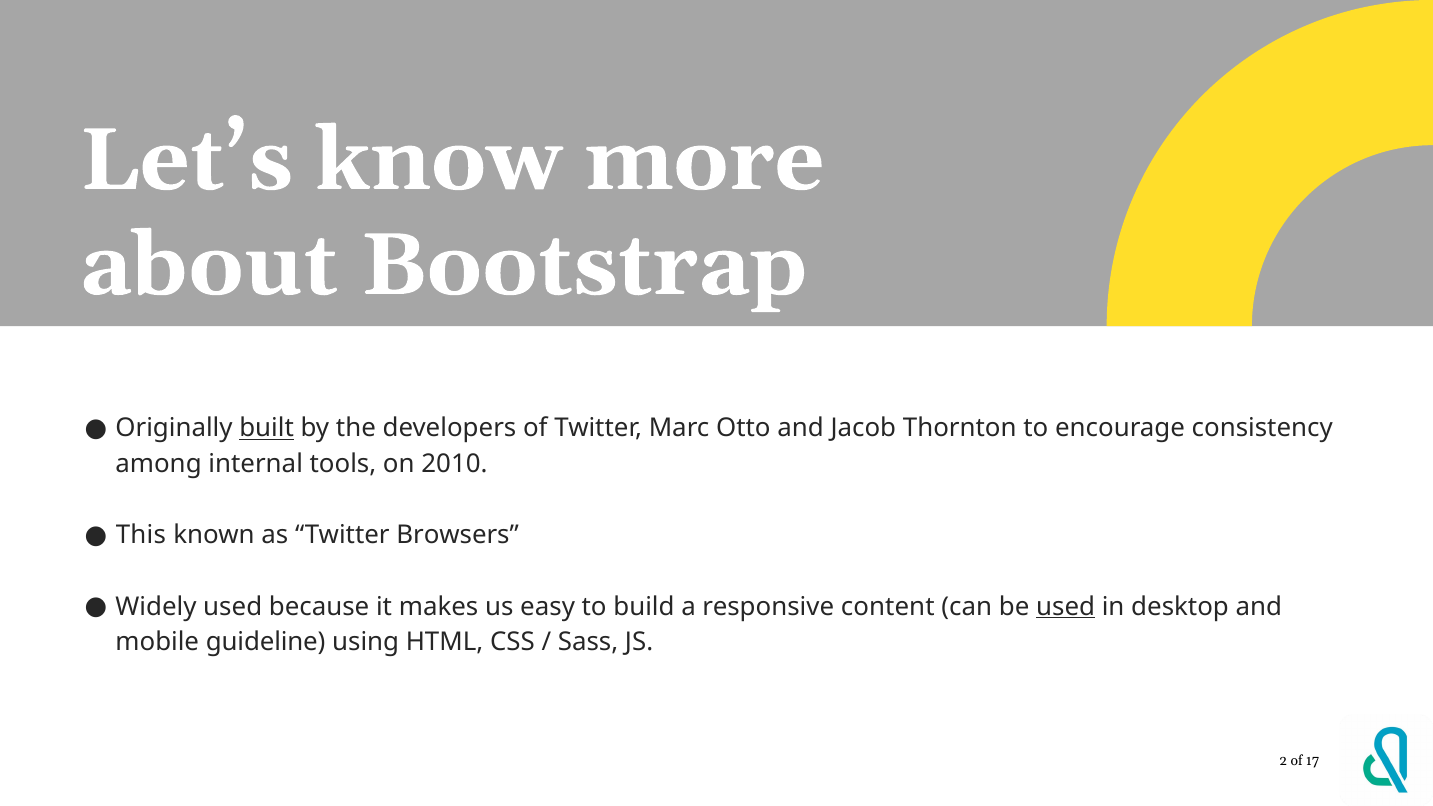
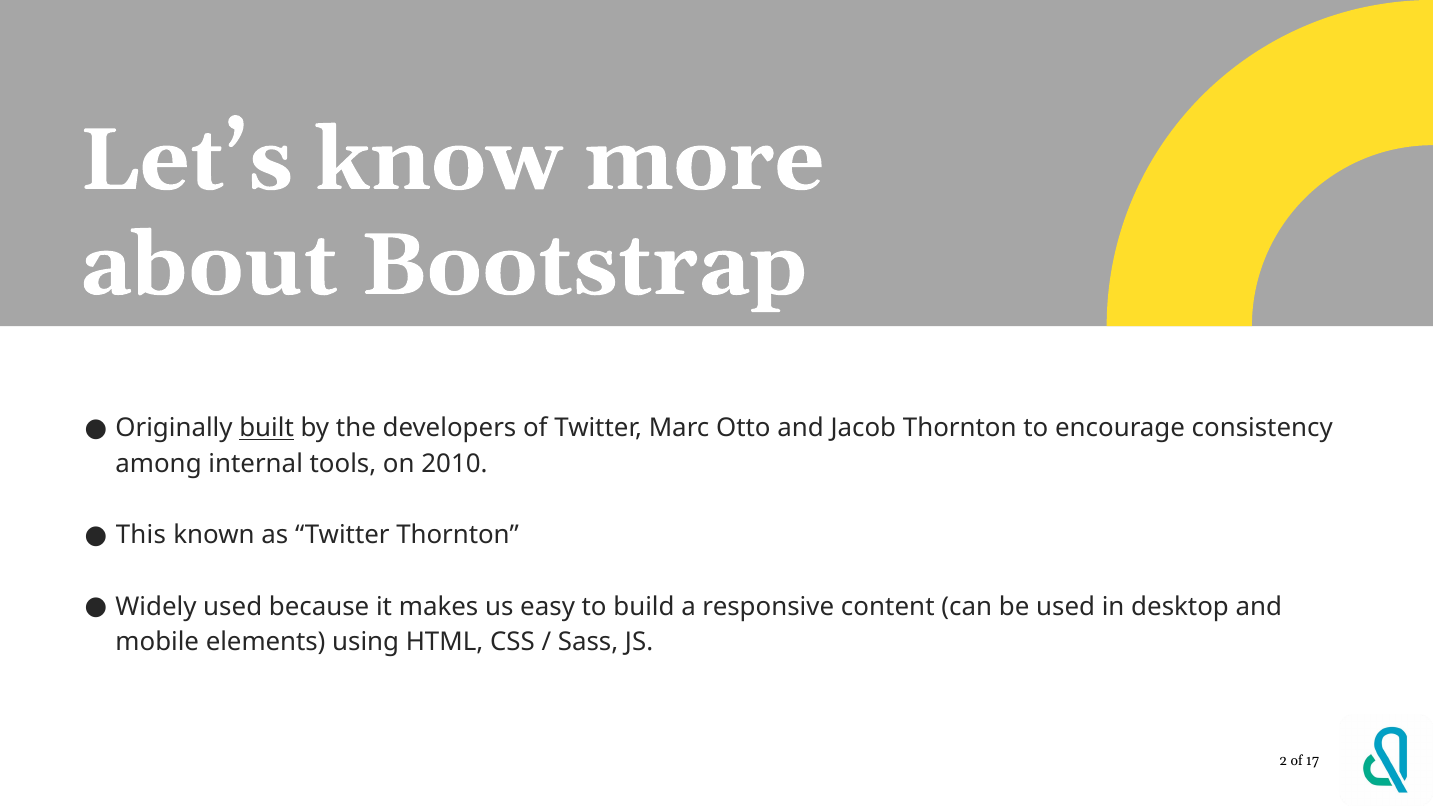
Twitter Browsers: Browsers -> Thornton (458, 535)
used underline: present -> none (1066, 607)
guideline: guideline -> elements (266, 642)
